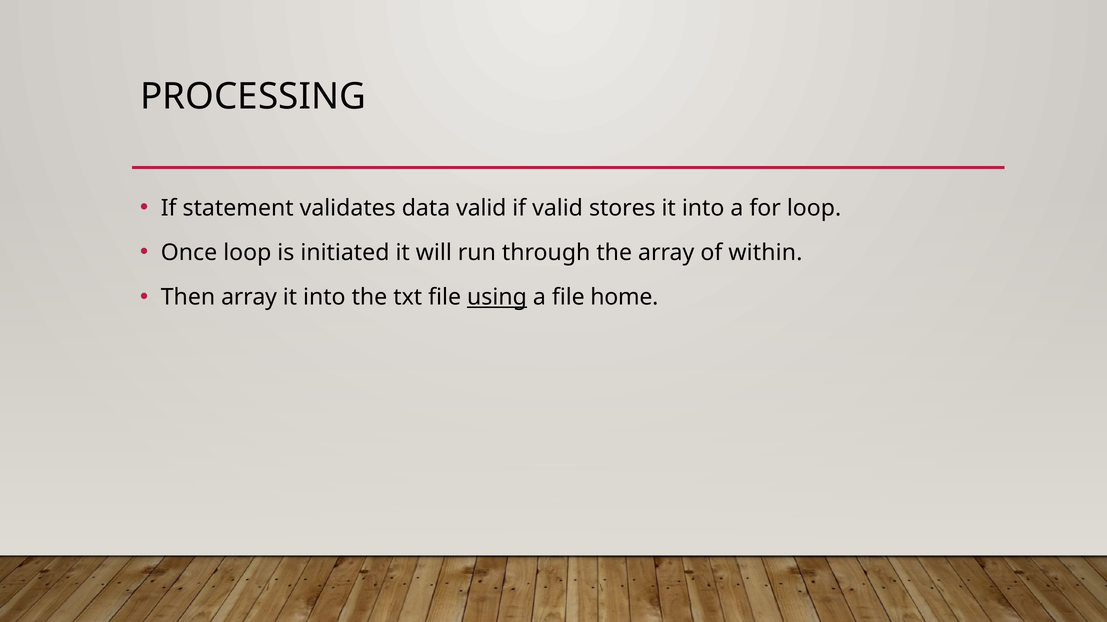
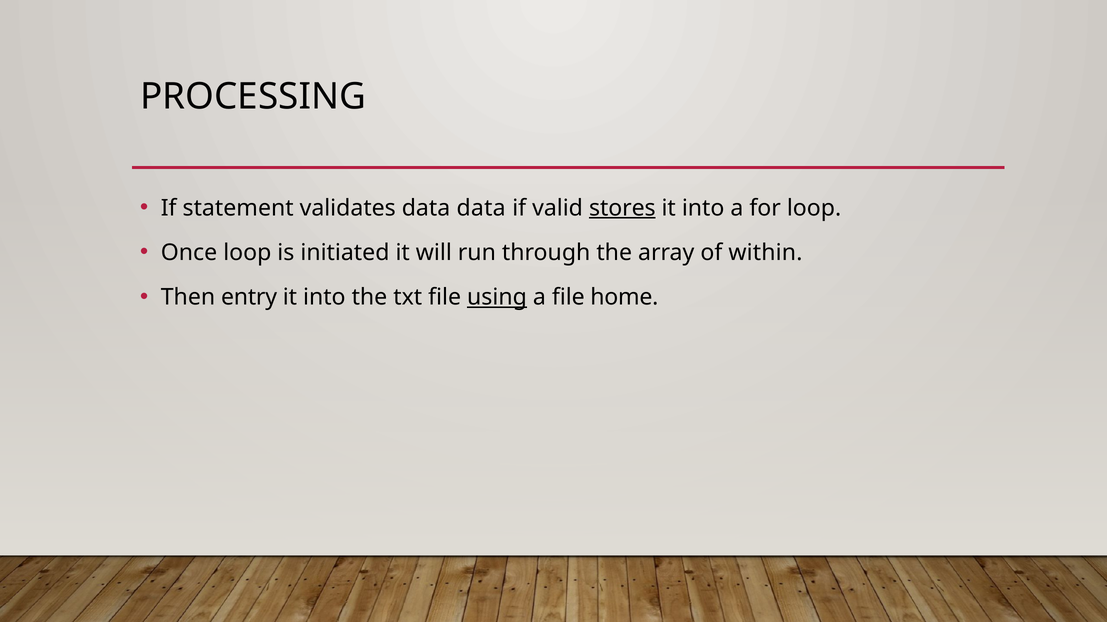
data valid: valid -> data (481, 208)
stores underline: none -> present (622, 208)
Then array: array -> entry (249, 298)
